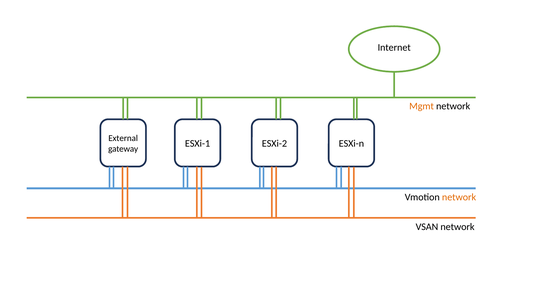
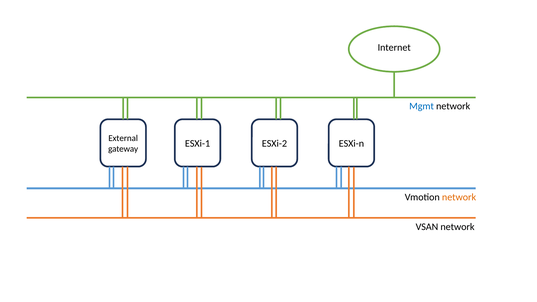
Mgmt colour: orange -> blue (422, 106)
